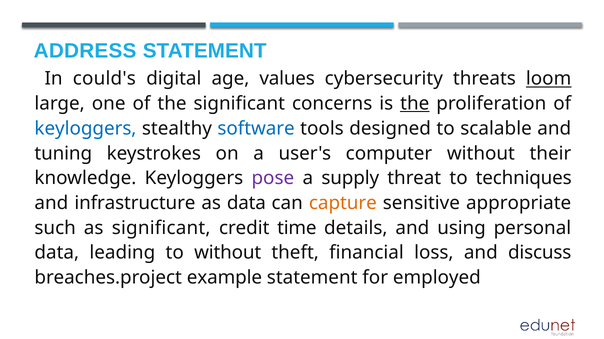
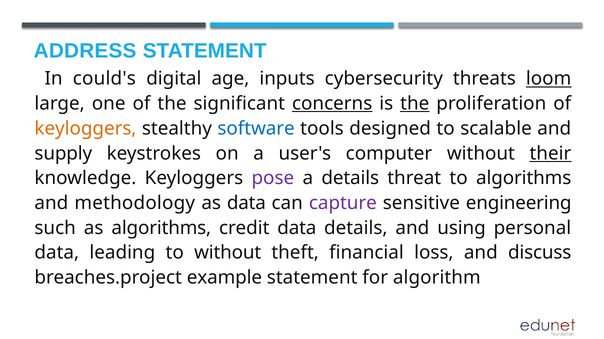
values: values -> inputs (287, 79)
concerns underline: none -> present (332, 104)
keyloggers colour: blue -> orange (85, 129)
tuning: tuning -> supply (63, 154)
their underline: none -> present (550, 154)
a supply: supply -> details (350, 179)
to techniques: techniques -> algorithms (524, 179)
infrastructure: infrastructure -> methodology (135, 203)
capture colour: orange -> purple (343, 203)
appropriate: appropriate -> engineering (519, 203)
as significant: significant -> algorithms (161, 228)
credit time: time -> data (297, 228)
employed: employed -> algorithm (437, 278)
